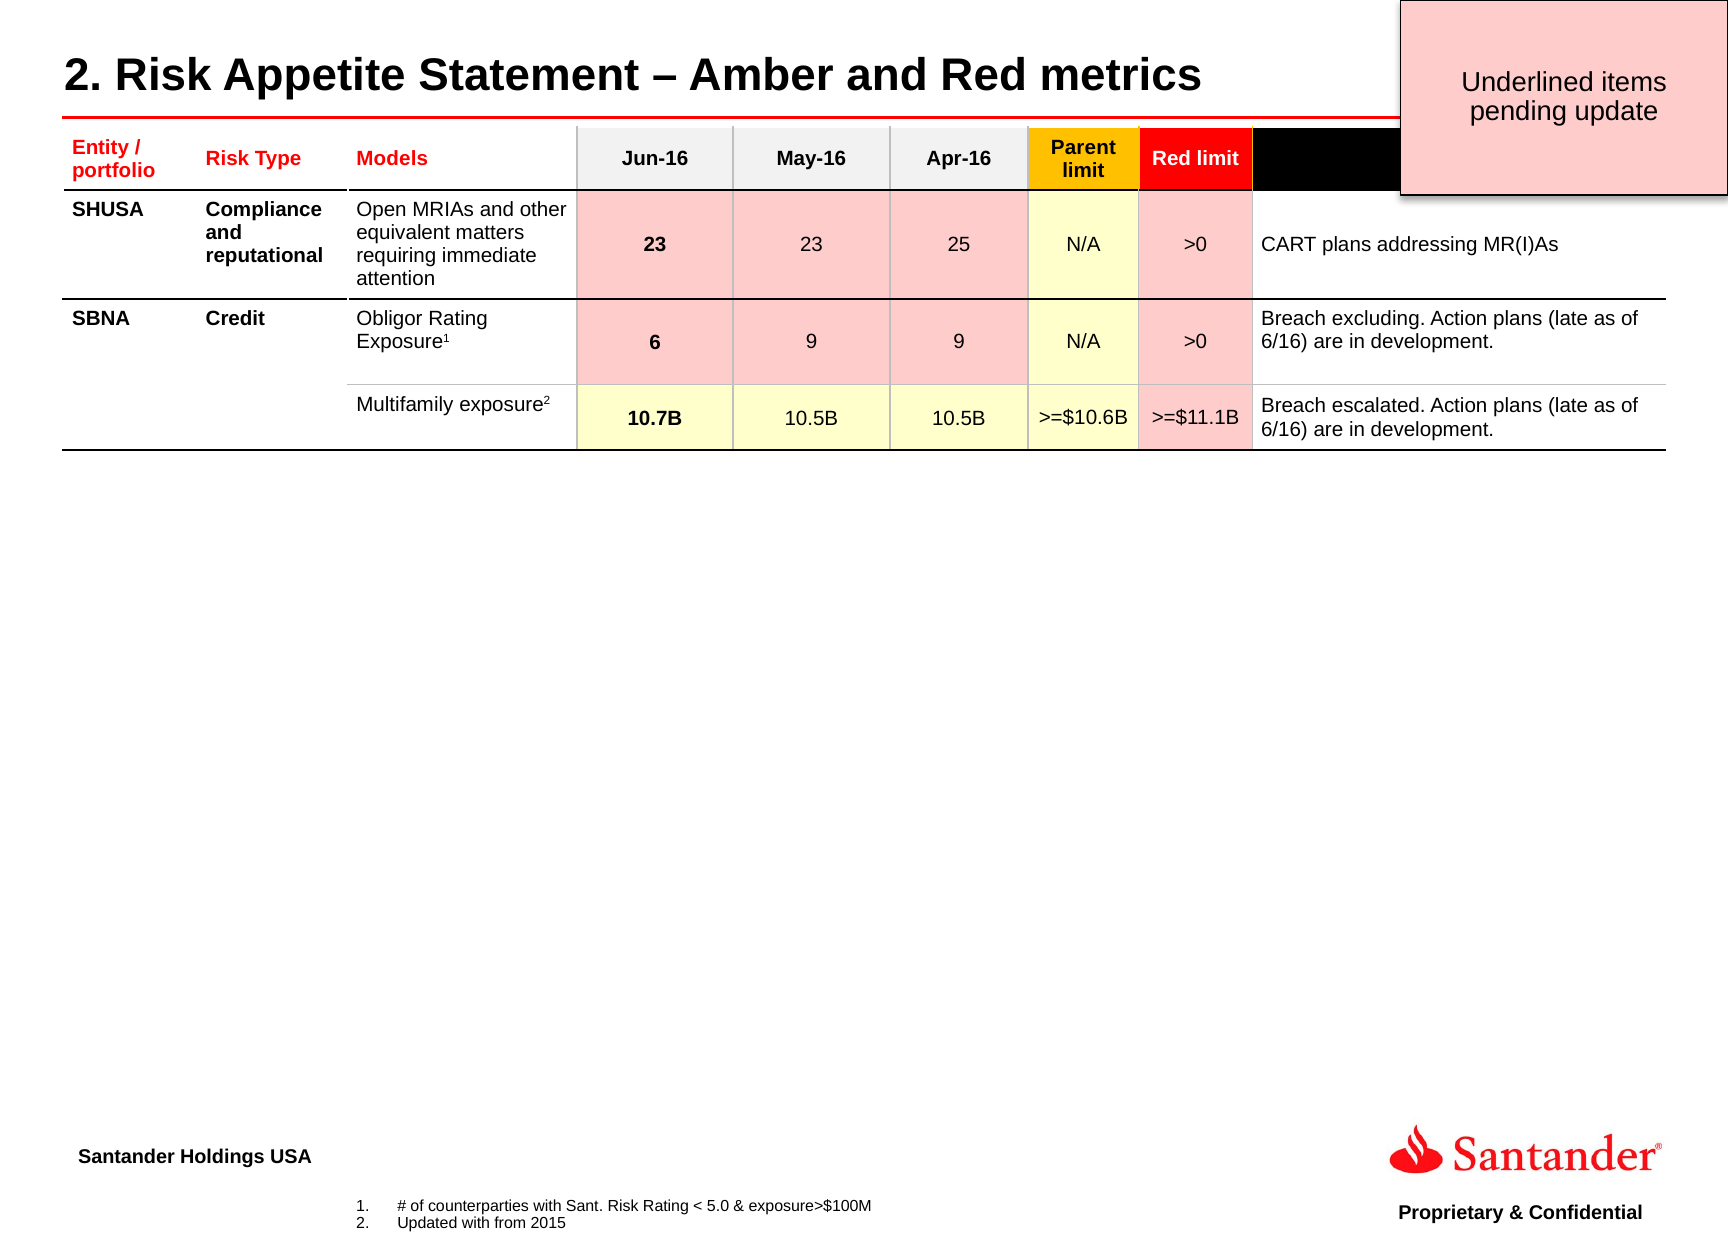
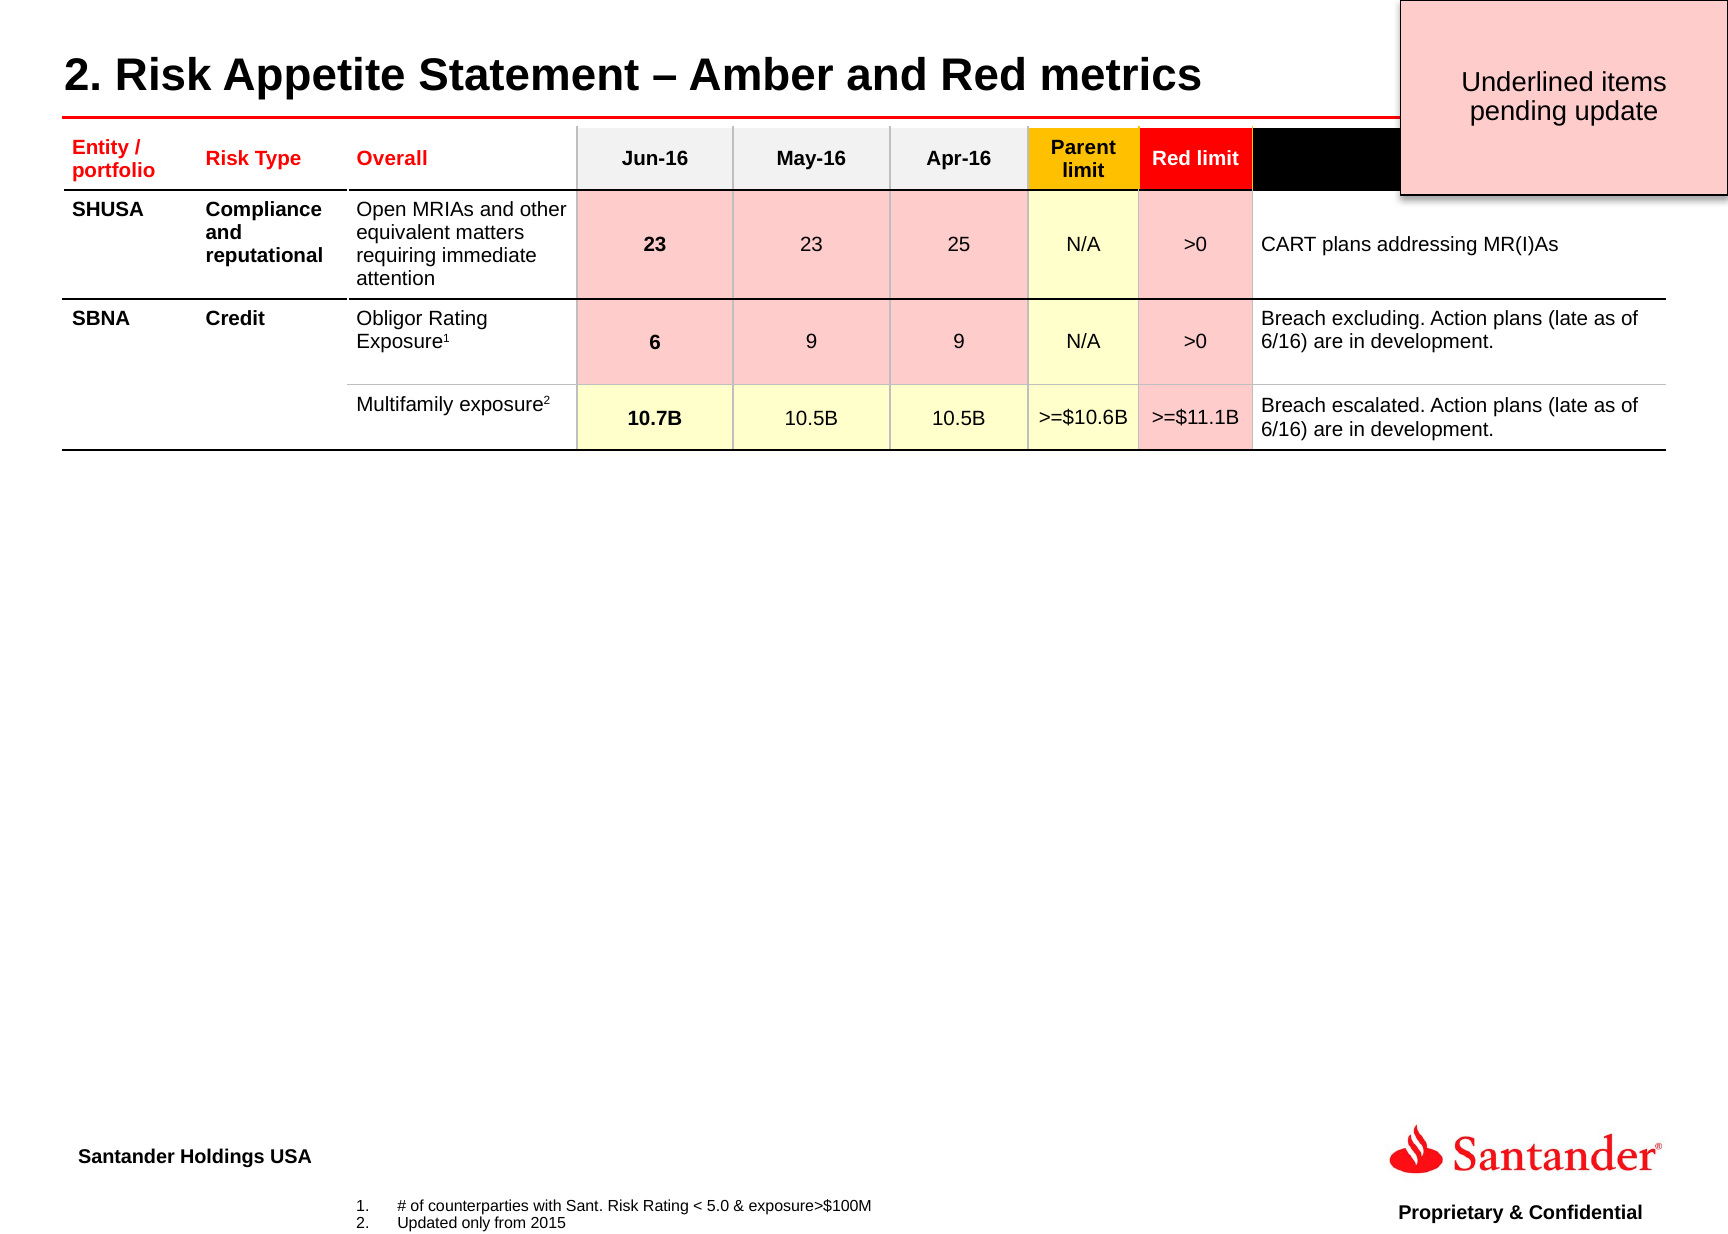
Models: Models -> Overall (392, 159)
Updated with: with -> only (476, 1223)
